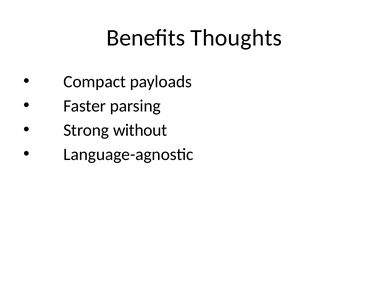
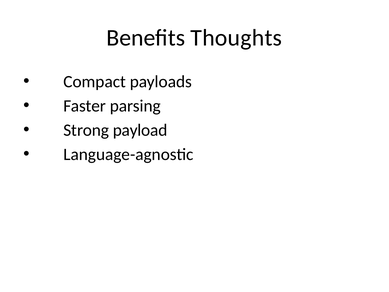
without: without -> payload (140, 130)
